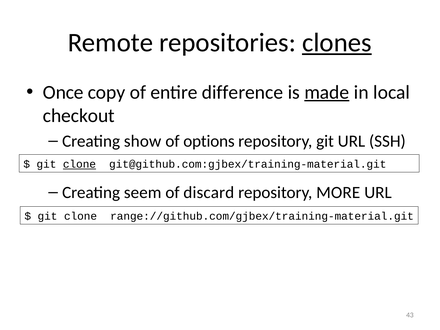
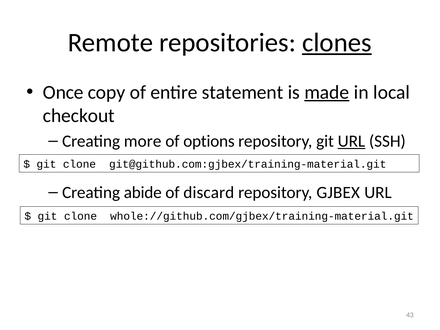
difference: difference -> statement (243, 92)
show: show -> more (143, 141)
URL underline: none -> present (351, 141)
clone underline: present -> none (79, 164)
seem: seem -> abide (143, 192)
MORE: MORE -> GJBEX (338, 192)
range://github.com/gjbex/training-material.git: range://github.com/gjbex/training-material.git -> whole://github.com/gjbex/training-material.git (262, 216)
